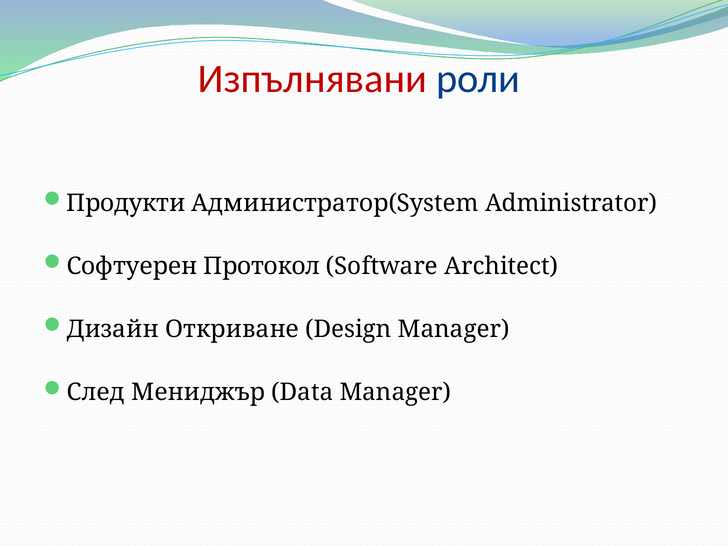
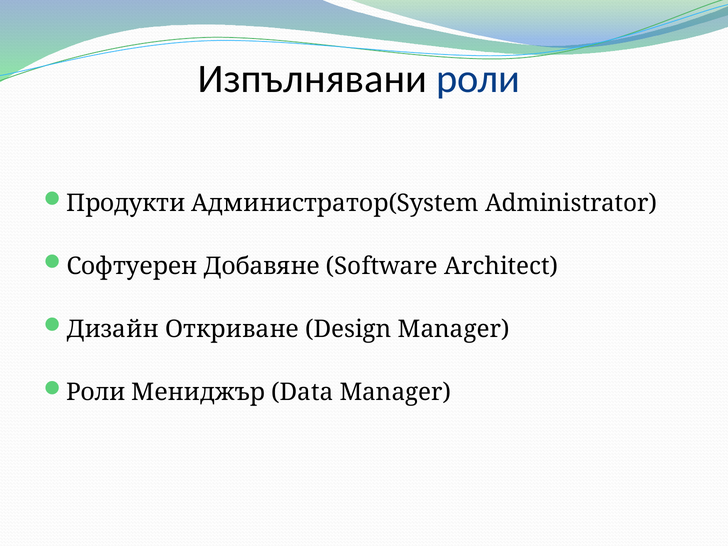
Изпълнявани colour: red -> black (312, 79)
Протокол: Протокол -> Добавяне (262, 266)
След: След -> Роли (96, 392)
